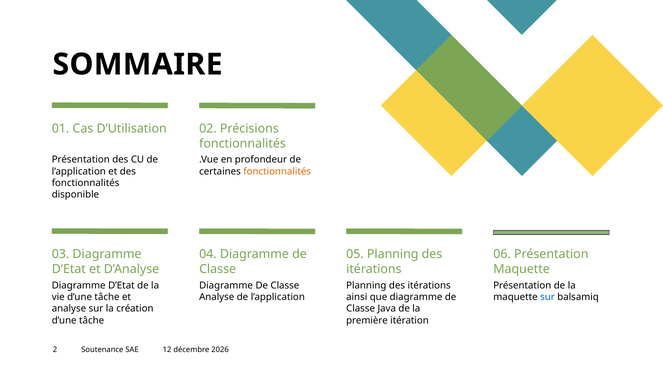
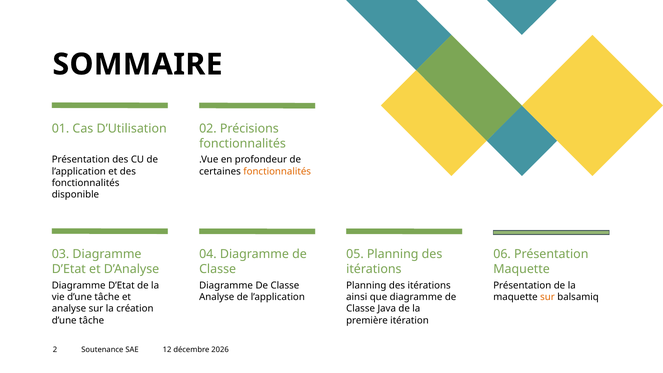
sur colour: blue -> orange (547, 297)
